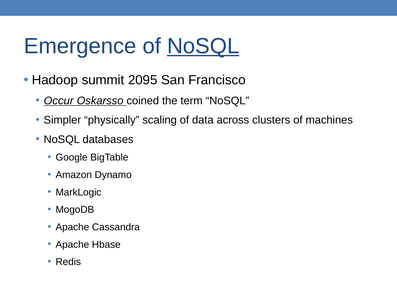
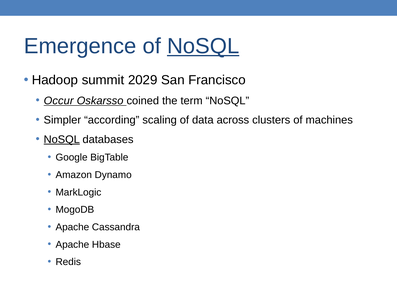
2095: 2095 -> 2029 (143, 80)
physically: physically -> according (112, 120)
NoSQL underline: none -> present (62, 140)
